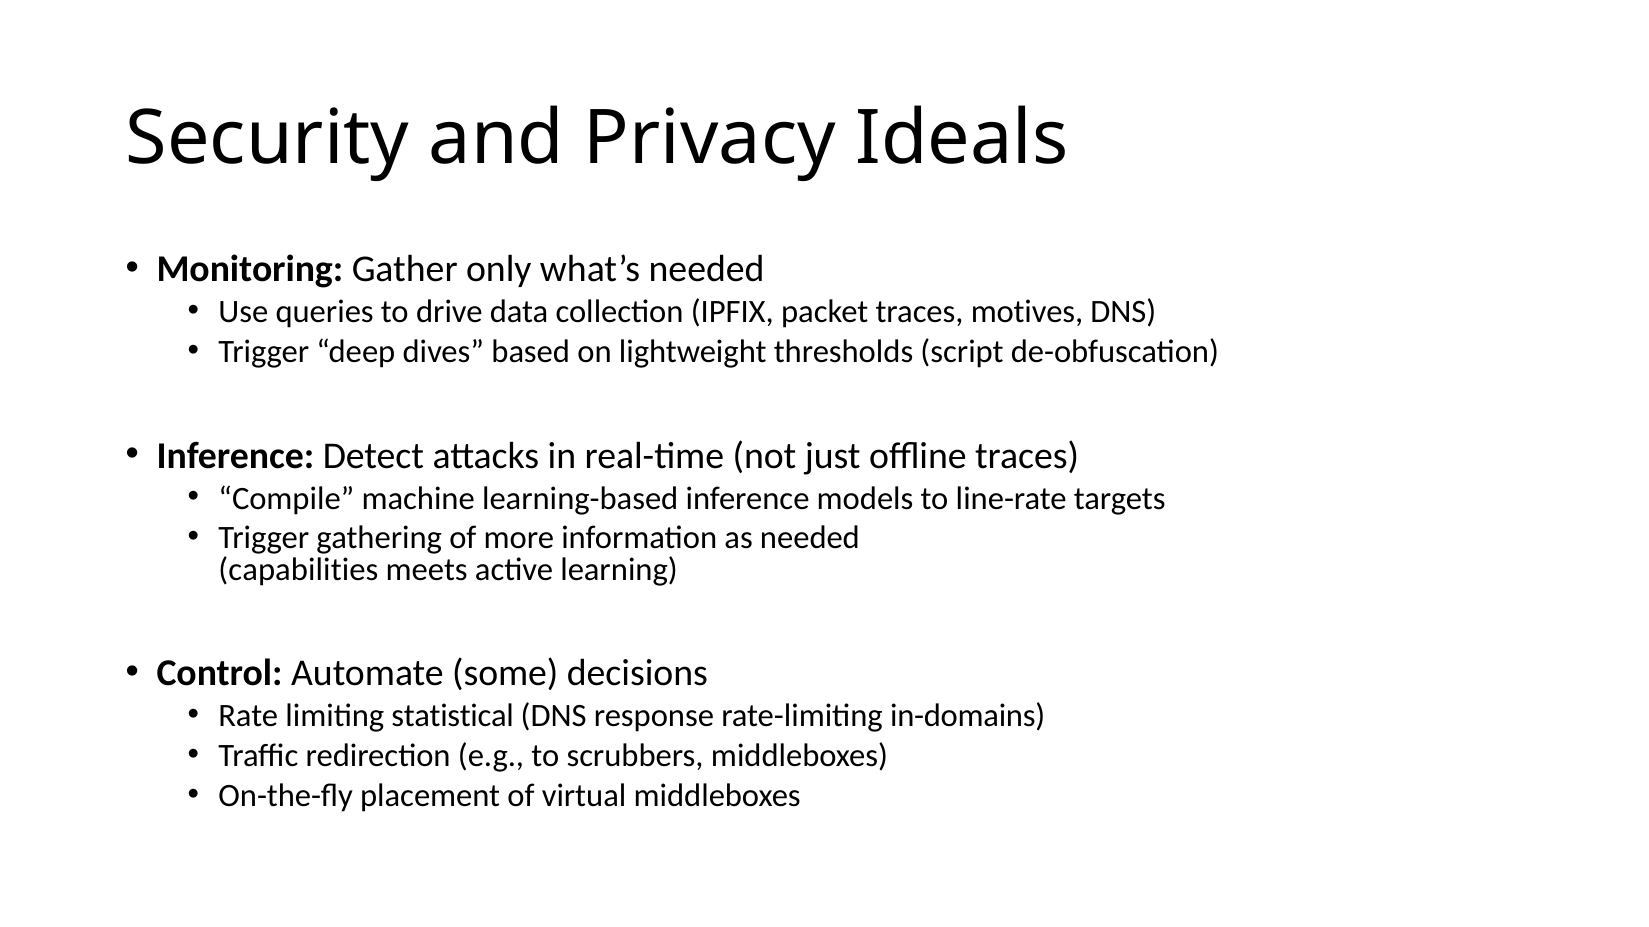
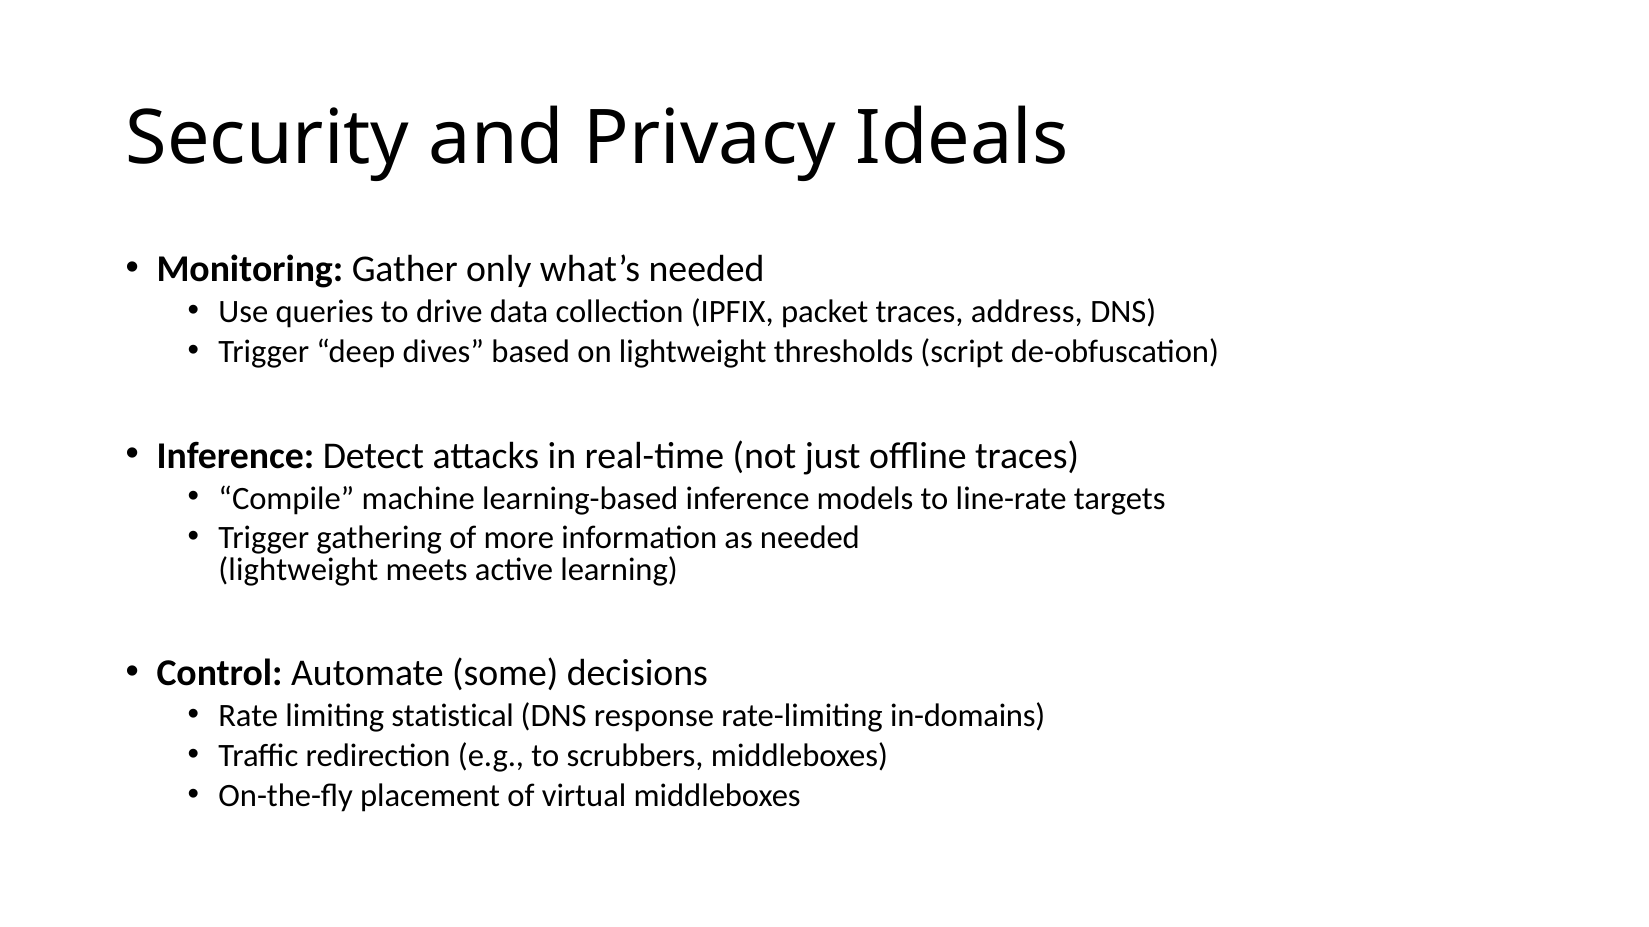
motives: motives -> address (1027, 312)
capabilities: capabilities -> lightweight (298, 570)
